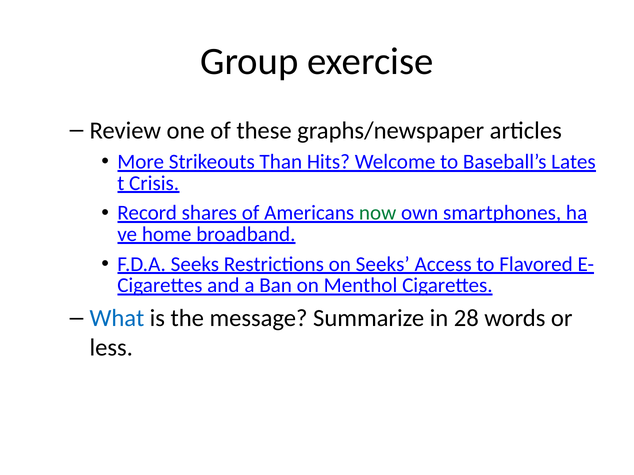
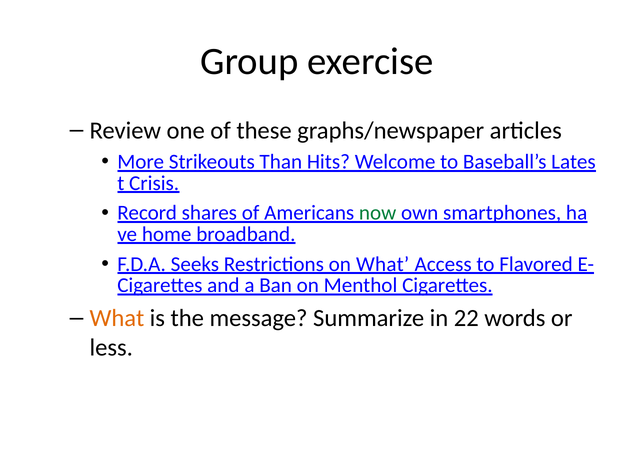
on Seeks: Seeks -> What (383, 264)
What colour: blue -> orange (117, 319)
28: 28 -> 22 (466, 319)
